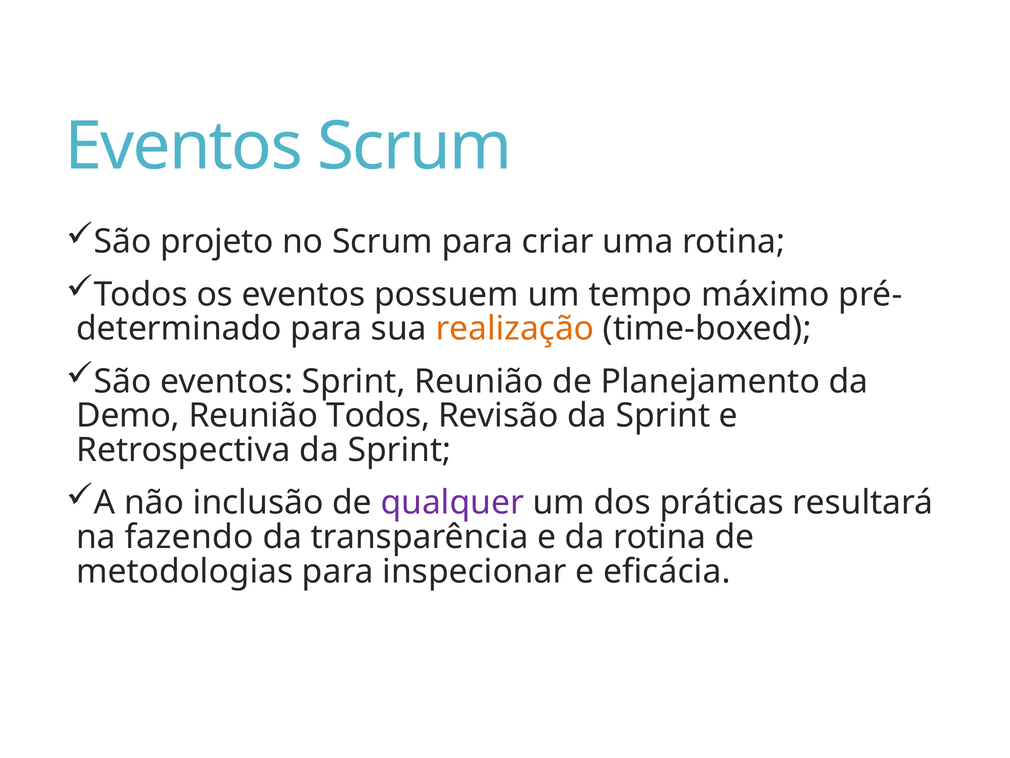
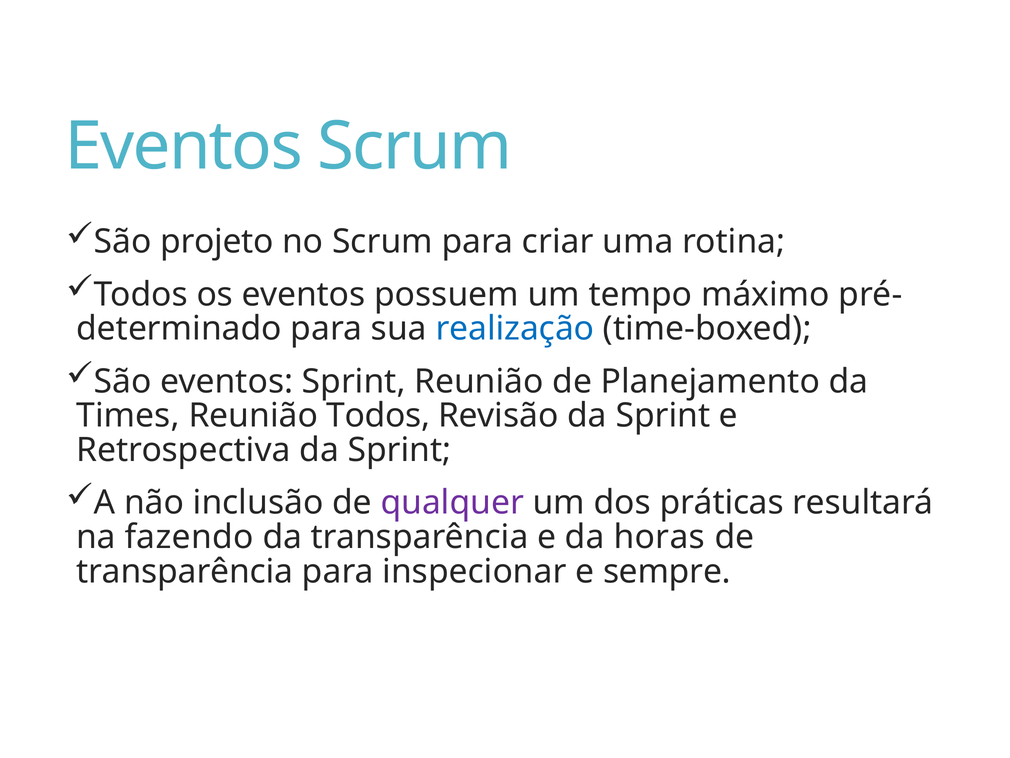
realização colour: orange -> blue (515, 329)
Demo: Demo -> Times (128, 416)
da rotina: rotina -> horas (659, 537)
metodologias: metodologias -> transparência (185, 571)
eficácia: eficácia -> sempre (667, 571)
